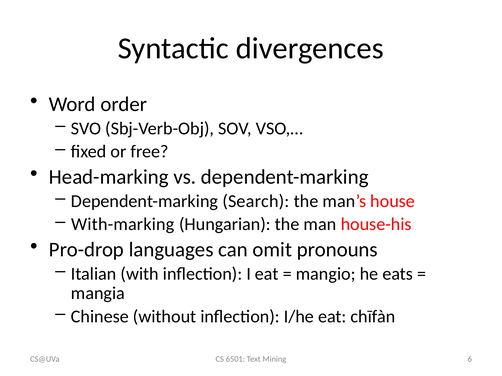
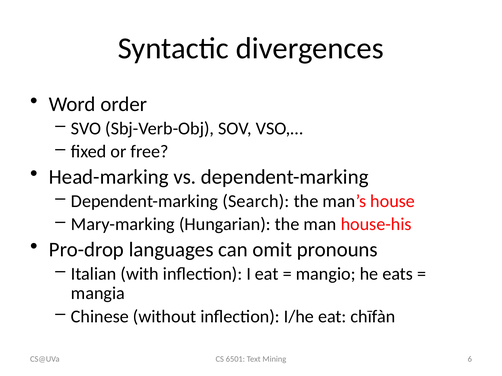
With-marking: With-marking -> Mary-marking (123, 224)
